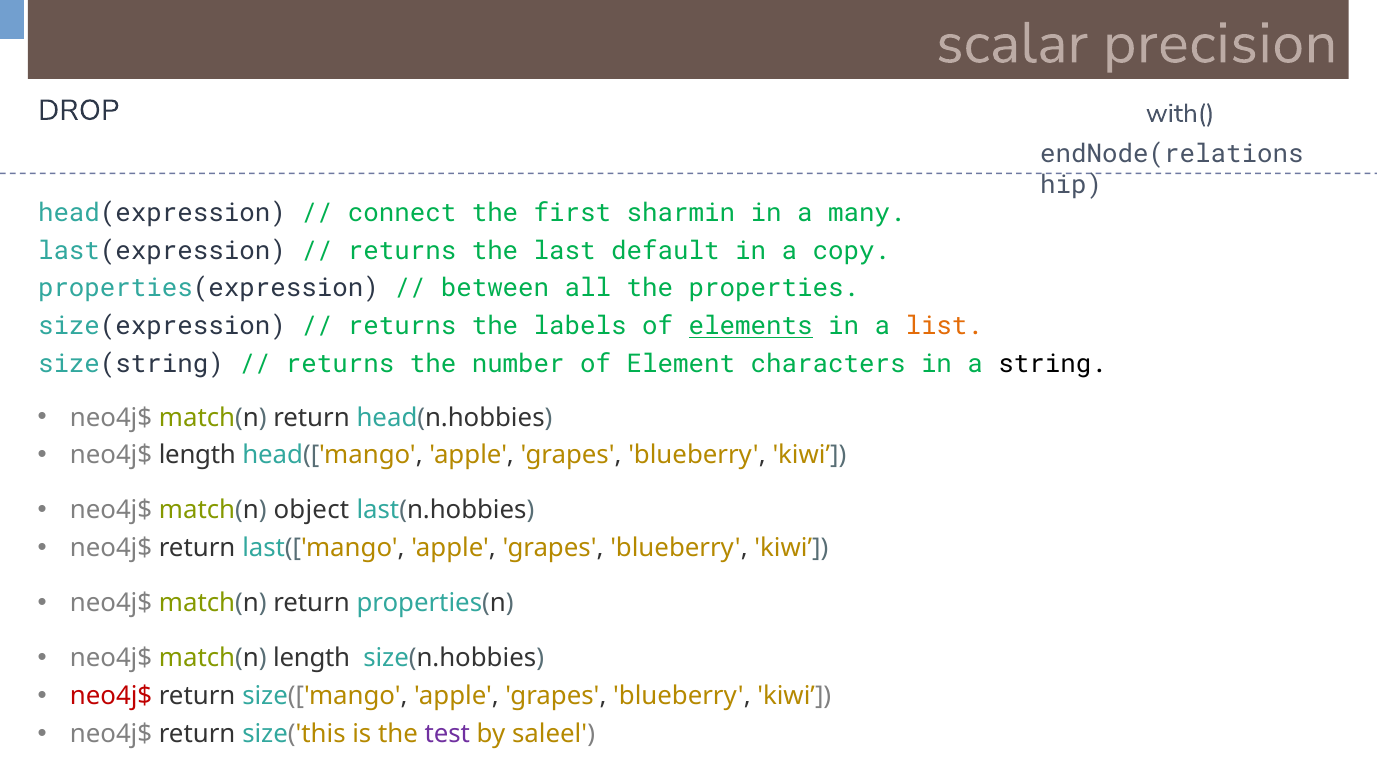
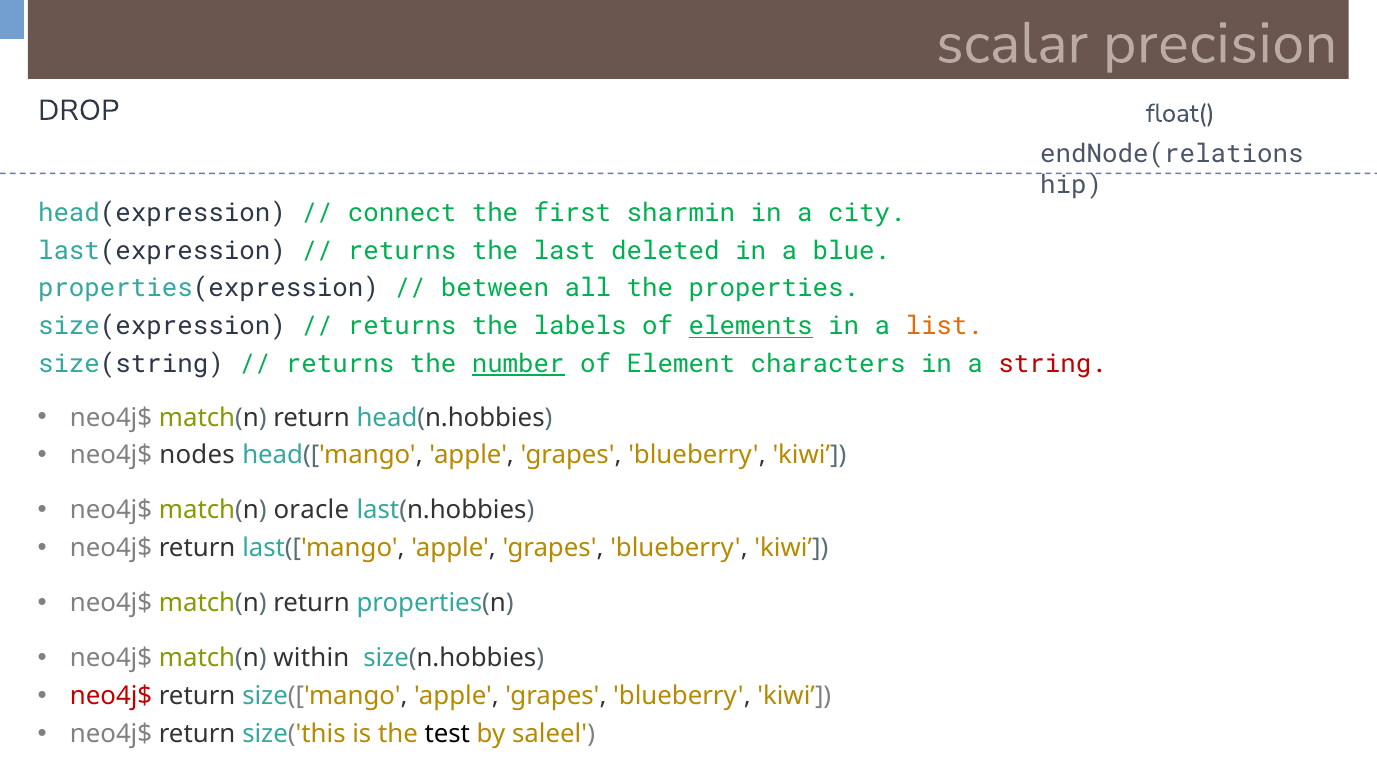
with(: with( -> float( (1180, 113)
many: many -> city (867, 213)
default: default -> deleted (665, 251)
copy: copy -> blue (851, 251)
number underline: none -> present (518, 364)
string colour: black -> red (1053, 364)
neo4j$ length: length -> nodes (197, 456)
object: object -> oracle (311, 511)
match(n length: length -> within (311, 659)
test colour: purple -> black (447, 734)
